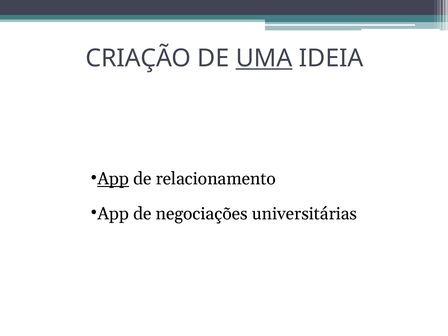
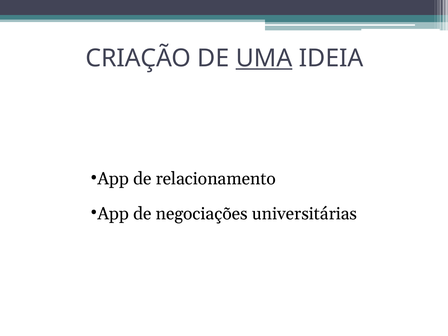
App underline: present -> none (113, 179)
